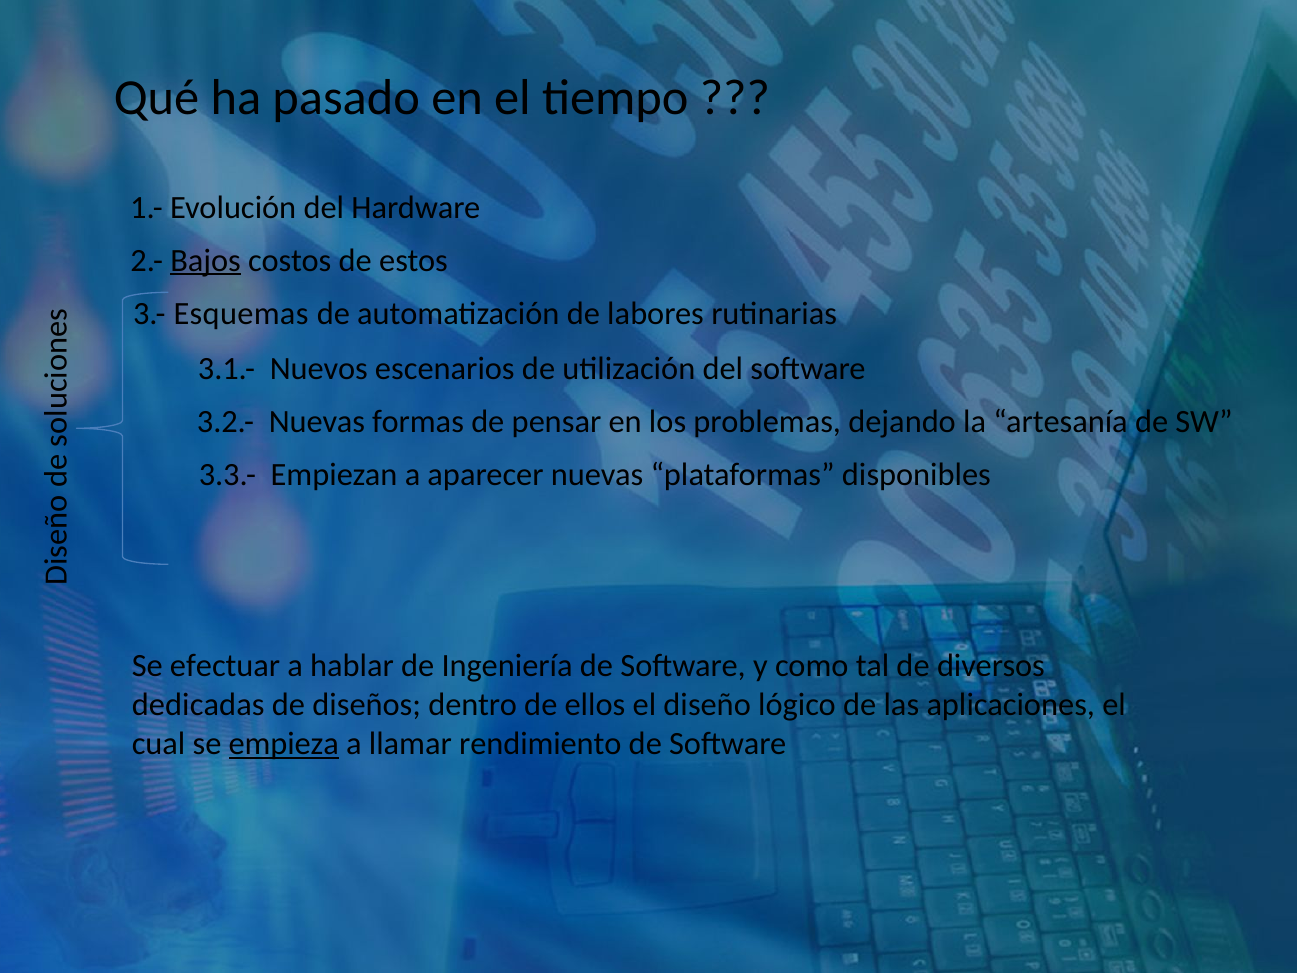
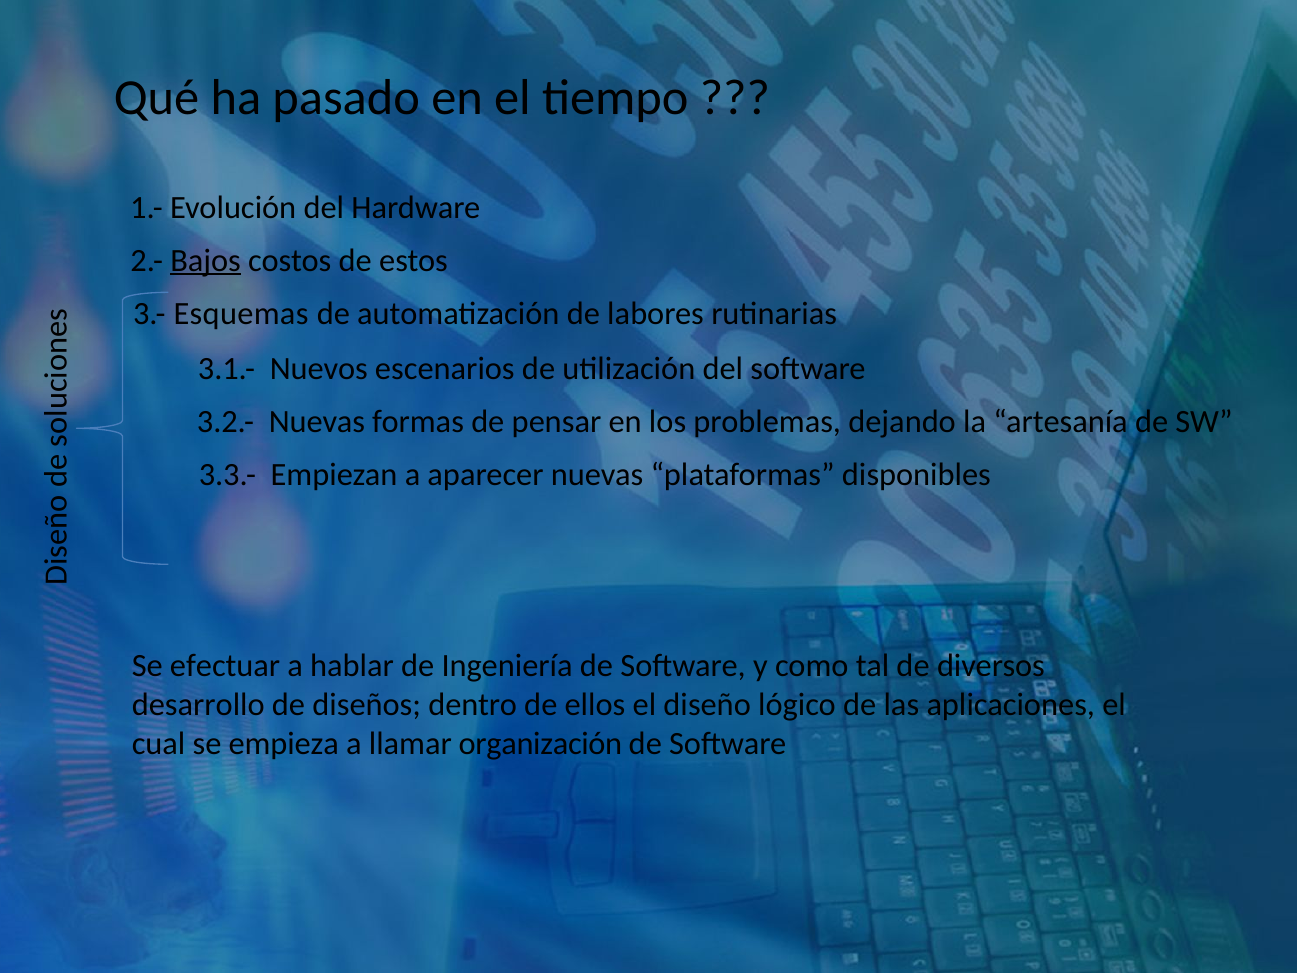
dedicadas: dedicadas -> desarrollo (198, 705)
empieza underline: present -> none (284, 744)
rendimiento: rendimiento -> organización (540, 744)
